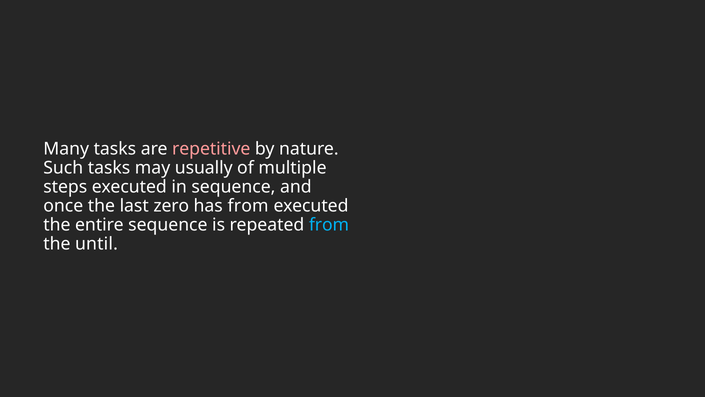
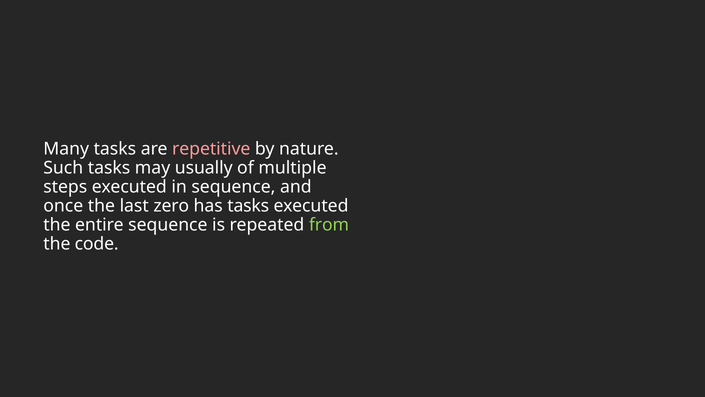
has from: from -> tasks (248, 206)
from colour: light blue -> light green (329, 225)
until: until -> code (97, 244)
